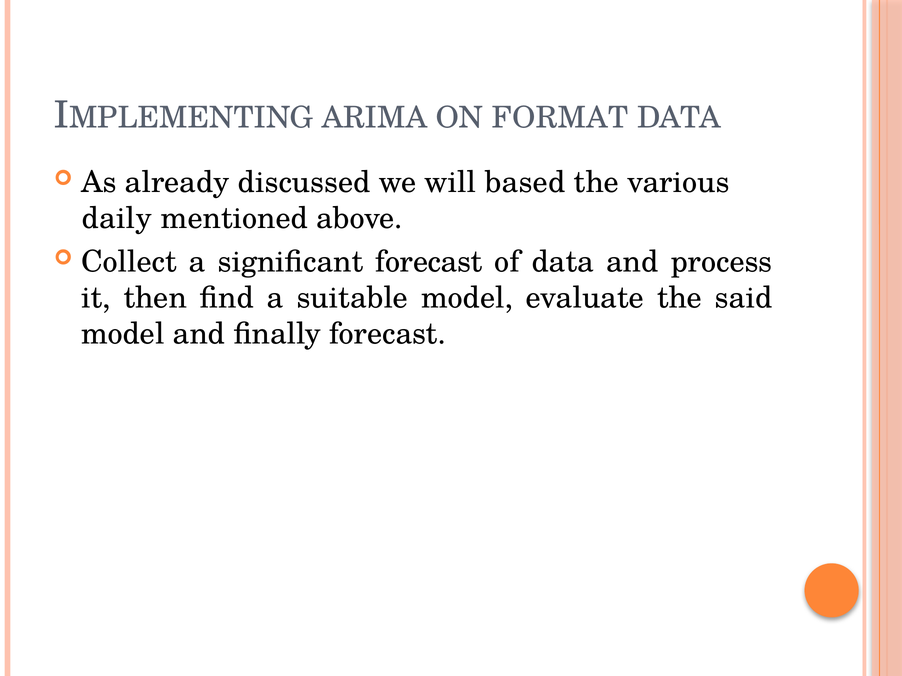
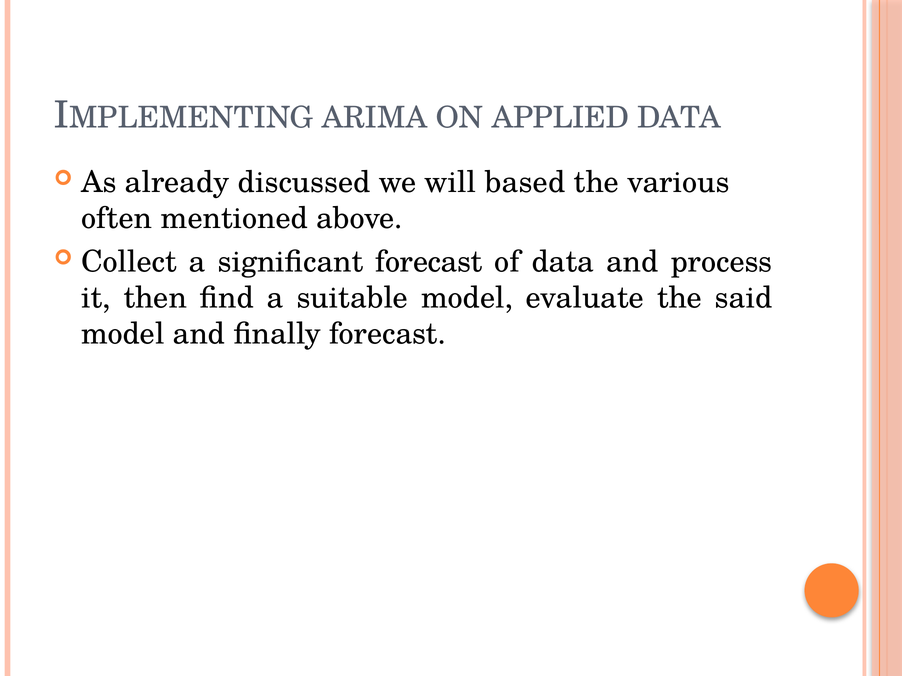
FORMAT: FORMAT -> APPLIED (560, 118)
daily: daily -> often (117, 219)
